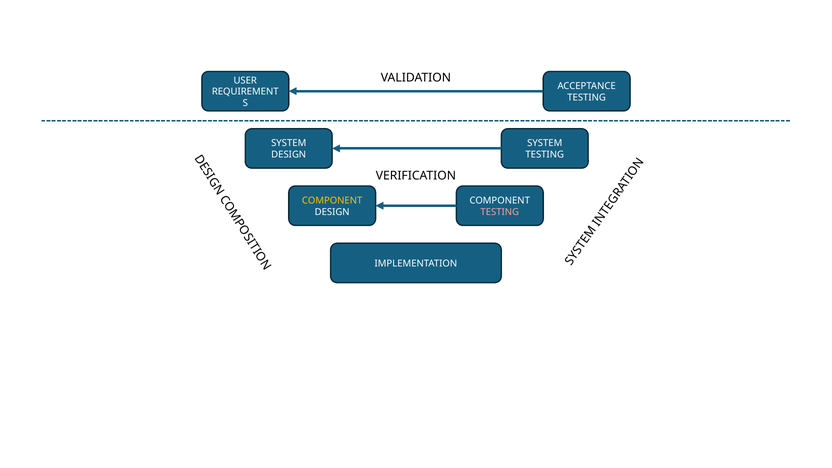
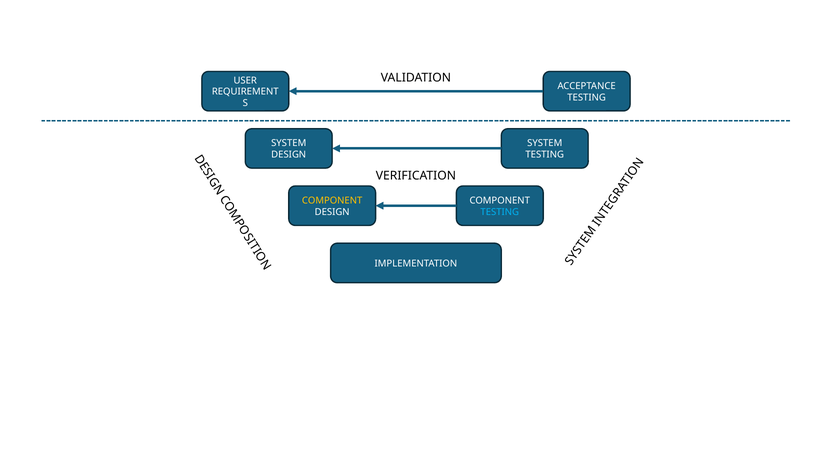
TESTING colour: pink -> light blue (500, 212)
